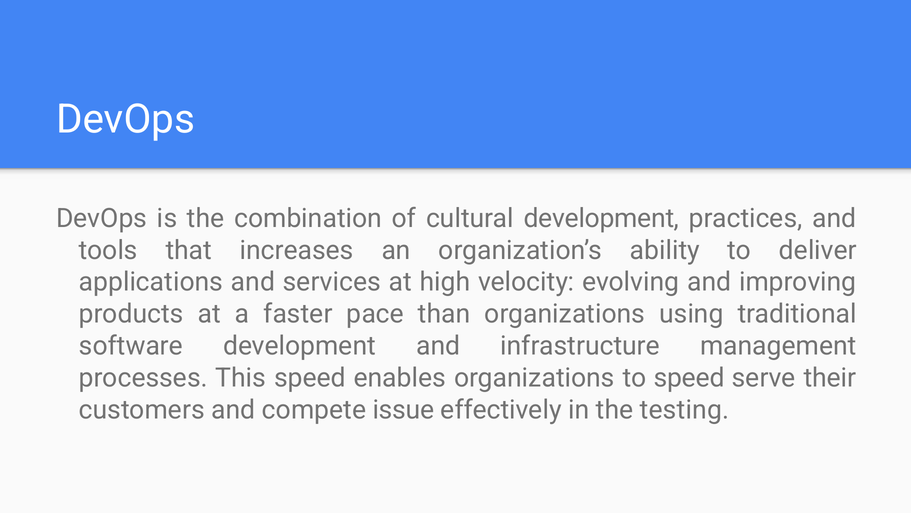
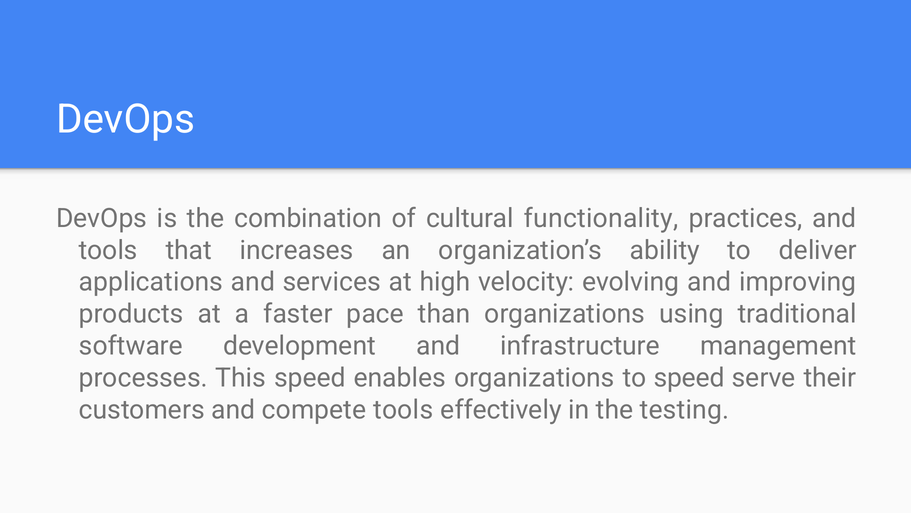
cultural development: development -> functionality (601, 218)
compete issue: issue -> tools (403, 409)
